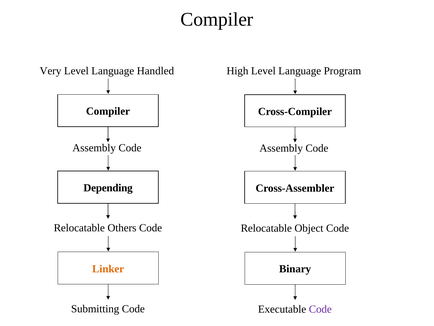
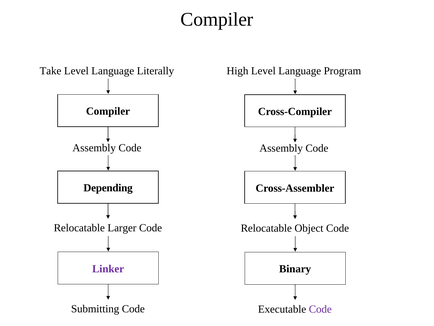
Very: Very -> Take (51, 71)
Handled: Handled -> Literally (156, 71)
Others: Others -> Larger (122, 228)
Linker colour: orange -> purple (108, 268)
